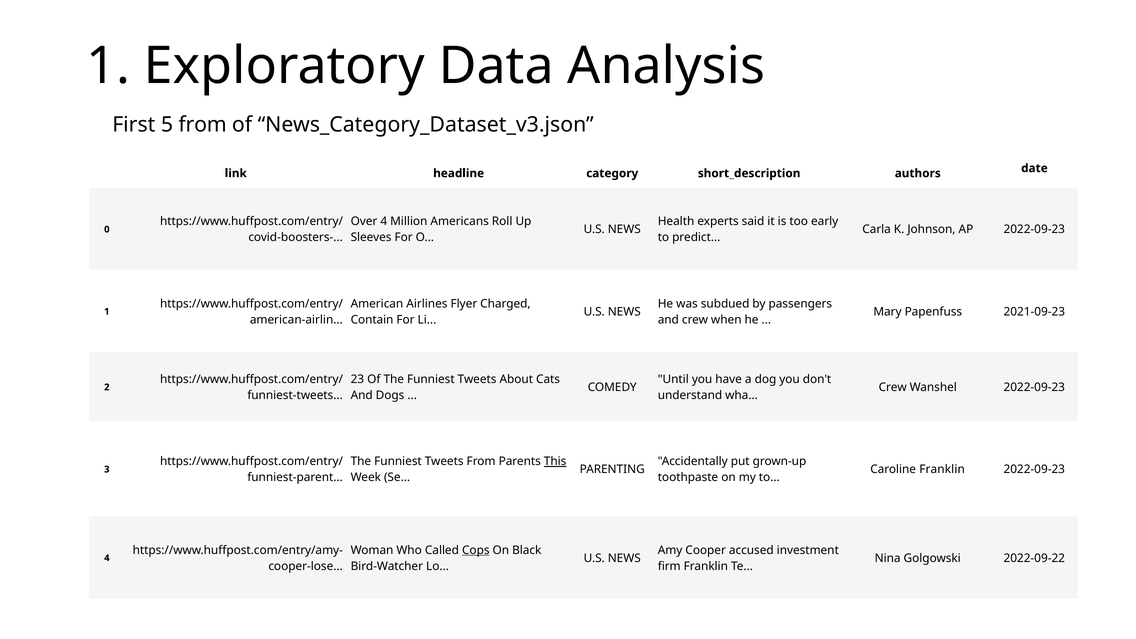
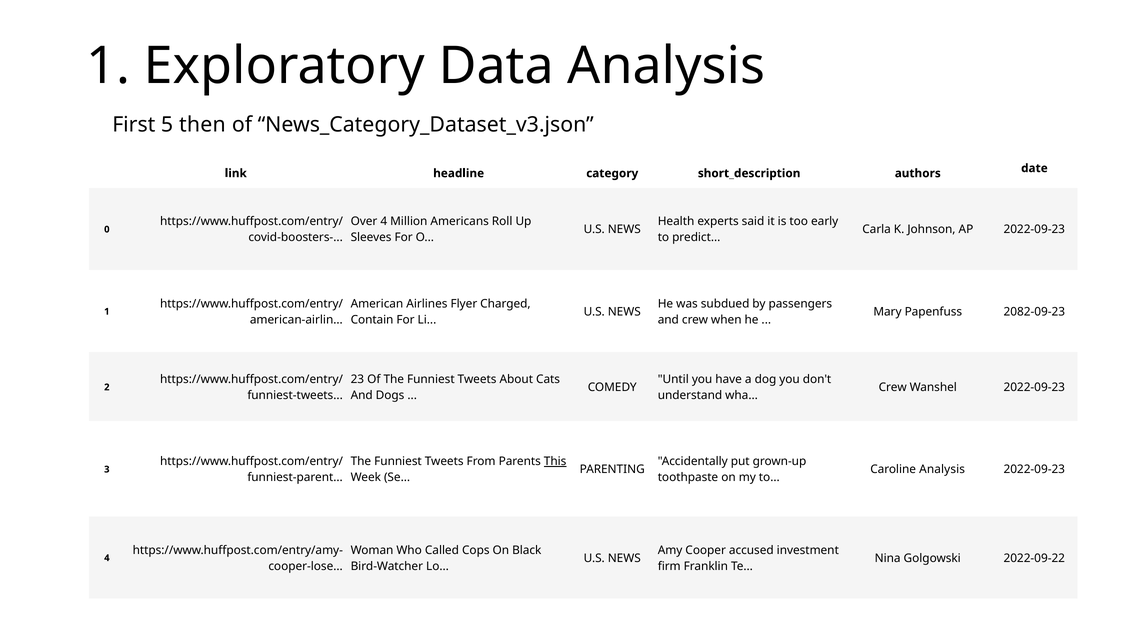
5 from: from -> then (202, 125)
2021-09-23: 2021-09-23 -> 2082-09-23 (1034, 312)
Caroline Franklin: Franklin -> Analysis (942, 469)
Cops underline: present -> none (476, 550)
